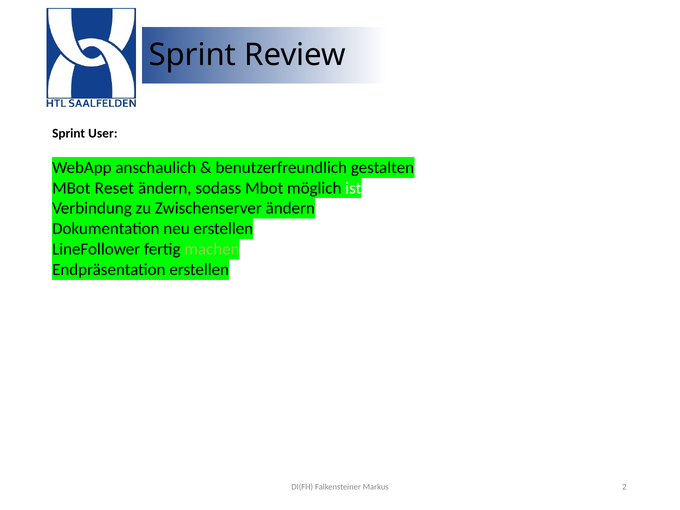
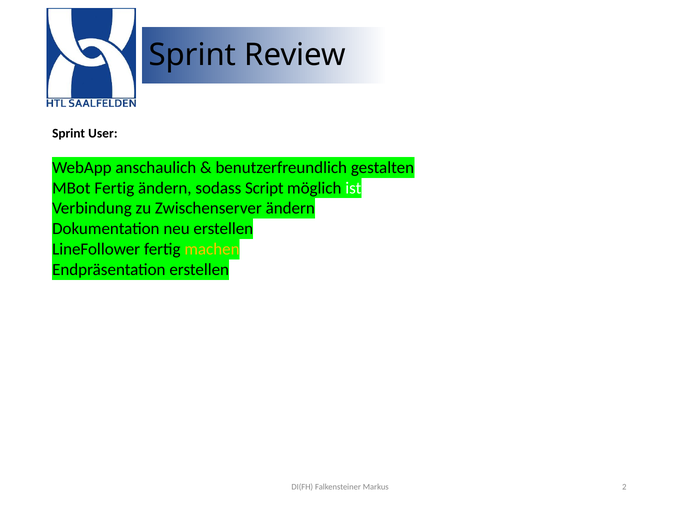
MBot Reset: Reset -> Fertig (114, 188)
sodass Mbot: Mbot -> Script (264, 188)
machen colour: light green -> yellow (212, 249)
